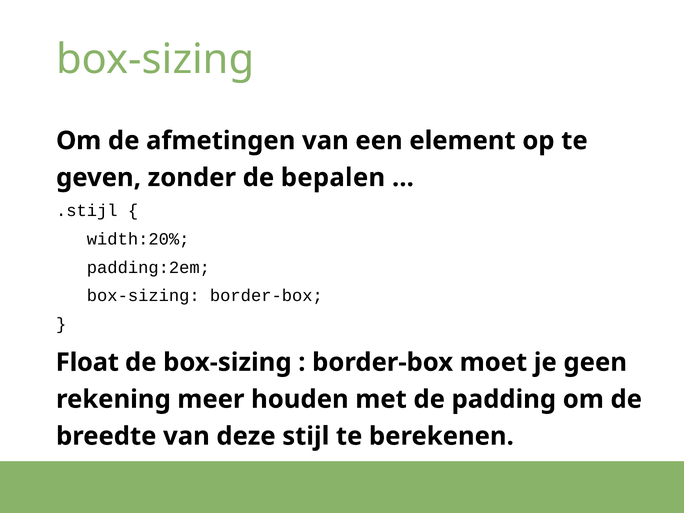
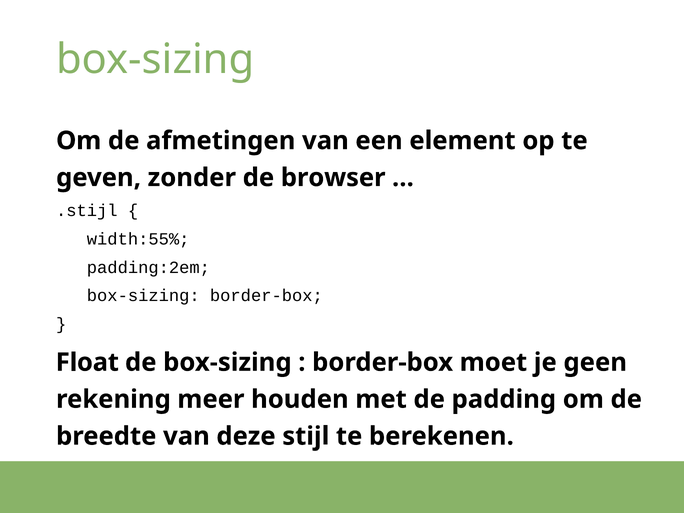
bepalen: bepalen -> browser (333, 178)
width:20%: width:20% -> width:55% (138, 239)
